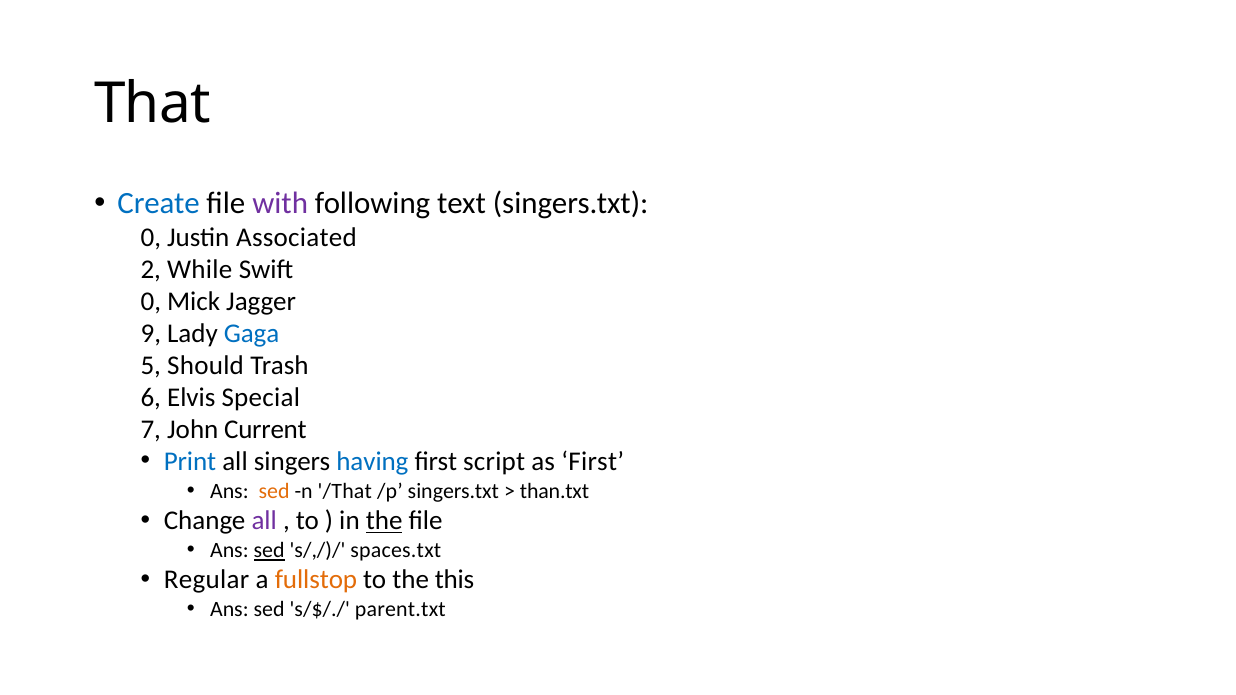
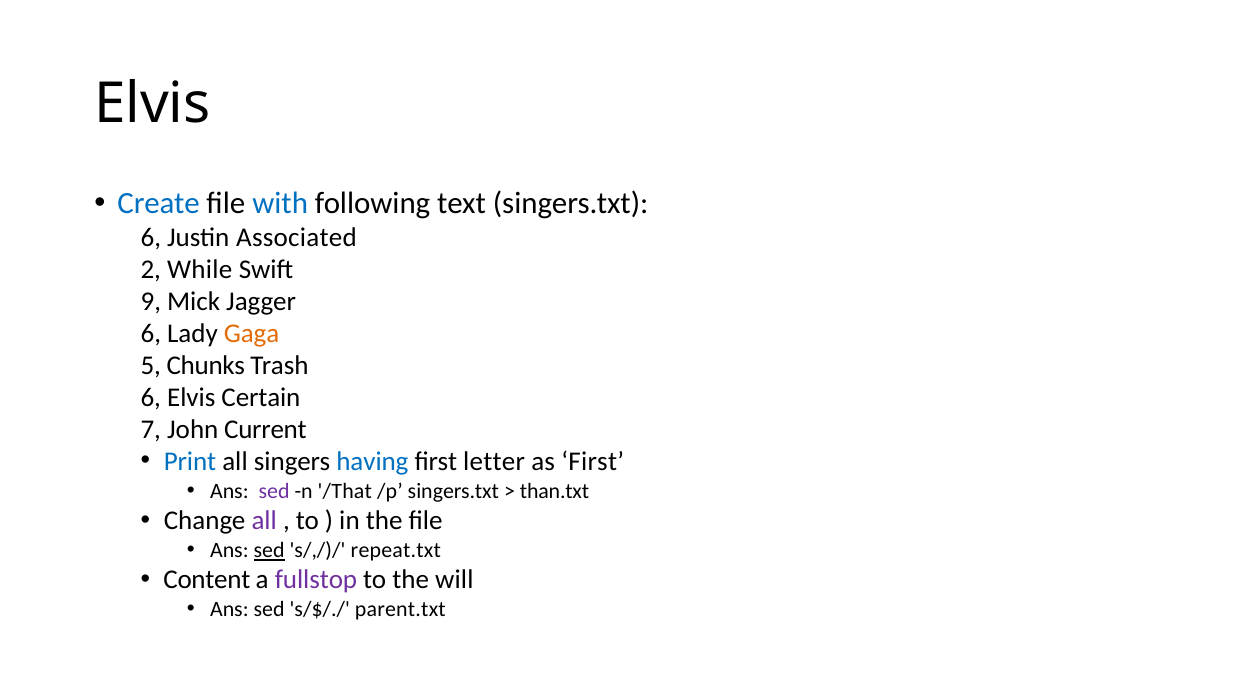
That: That -> Elvis (152, 104)
with colour: purple -> blue (280, 204)
0: 0 -> 6 (151, 238)
0: 0 -> 9 (151, 302)
9: 9 -> 6 (151, 334)
Gaga colour: blue -> orange (252, 334)
Should: Should -> Chunks (206, 366)
Special: Special -> Certain (261, 398)
script: script -> letter (494, 462)
sed colour: orange -> purple (274, 492)
the underline: present -> none (384, 521)
spaces.txt: spaces.txt -> repeat.txt (396, 551)
Regular: Regular -> Content (207, 580)
fullstop colour: orange -> purple (316, 580)
this: this -> will (454, 580)
